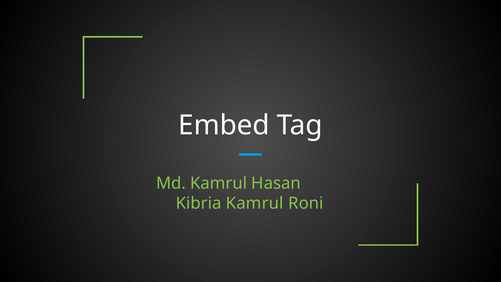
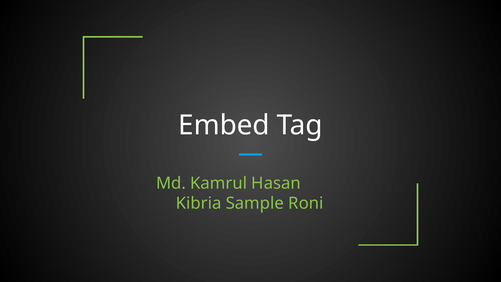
Kibria Kamrul: Kamrul -> Sample (255, 203)
